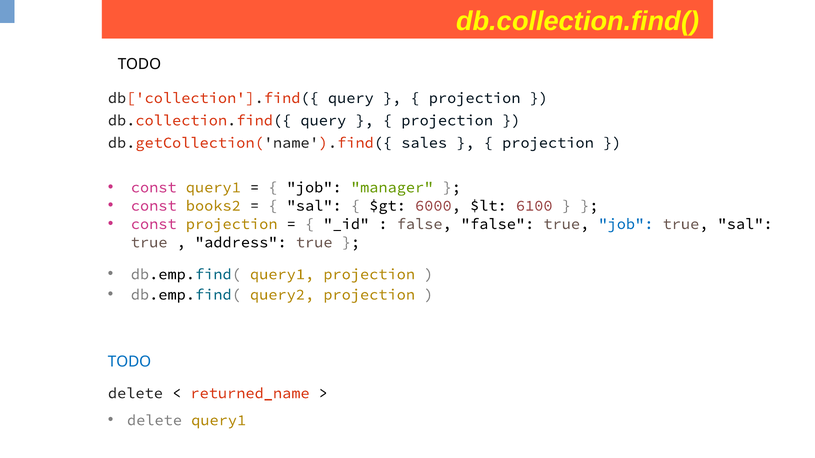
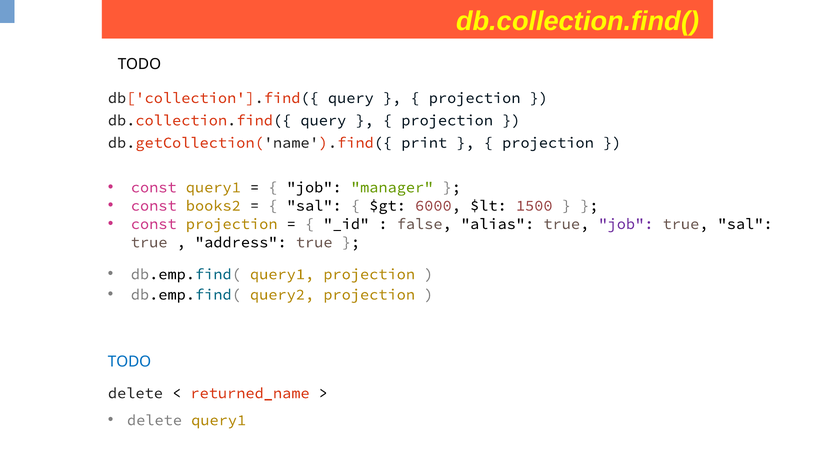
sales: sales -> print (424, 143)
6100: 6100 -> 1500 (534, 206)
false false: false -> alias (498, 224)
job colour: blue -> purple (626, 224)
